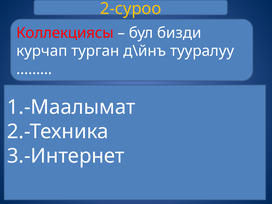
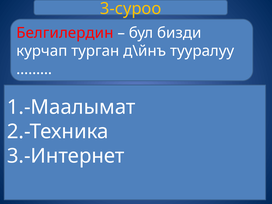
2-суроо: 2-суроо -> 3-суроо (131, 9)
Коллекциясы: Коллекциясы -> Белгилердин (65, 33)
